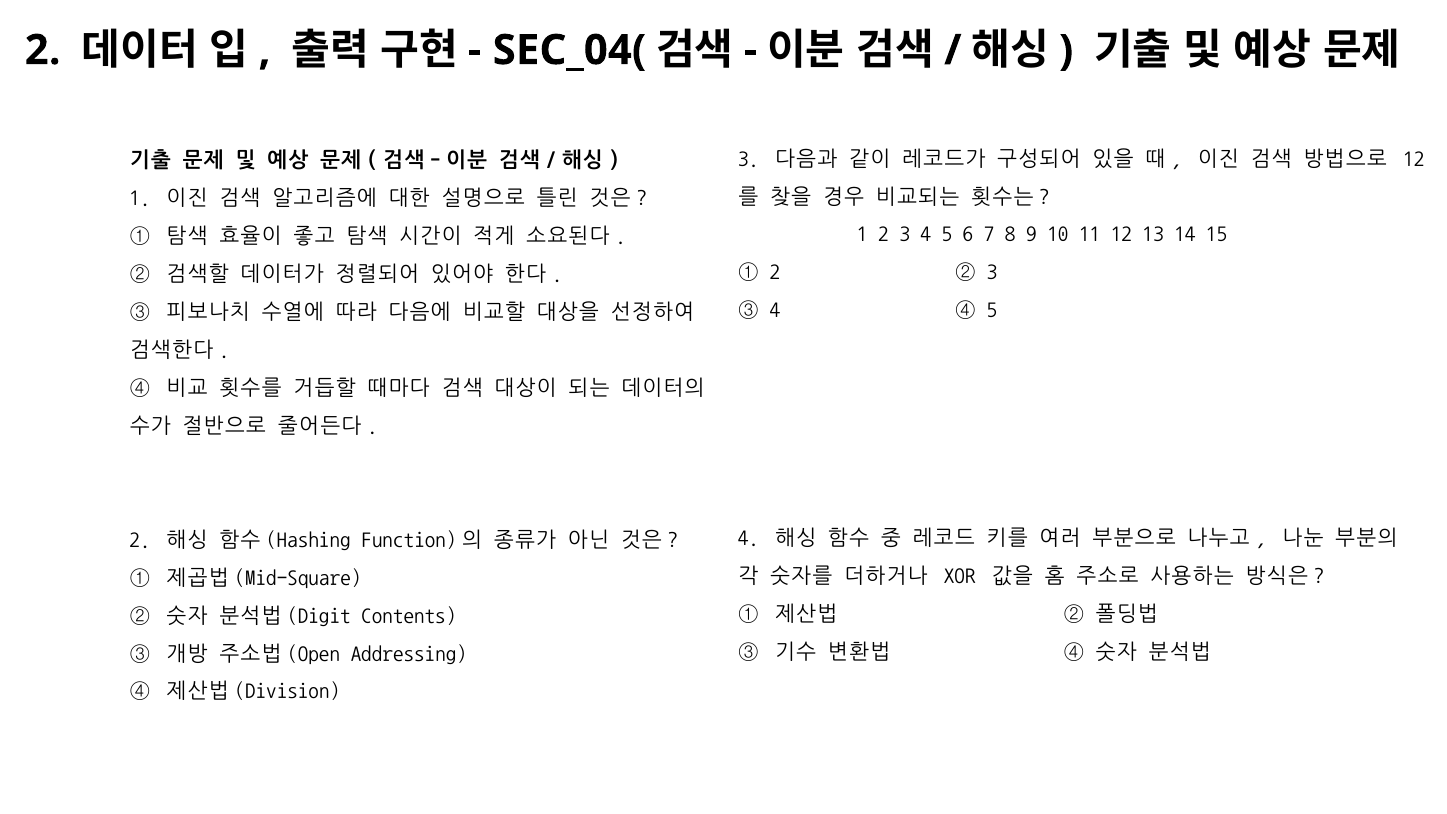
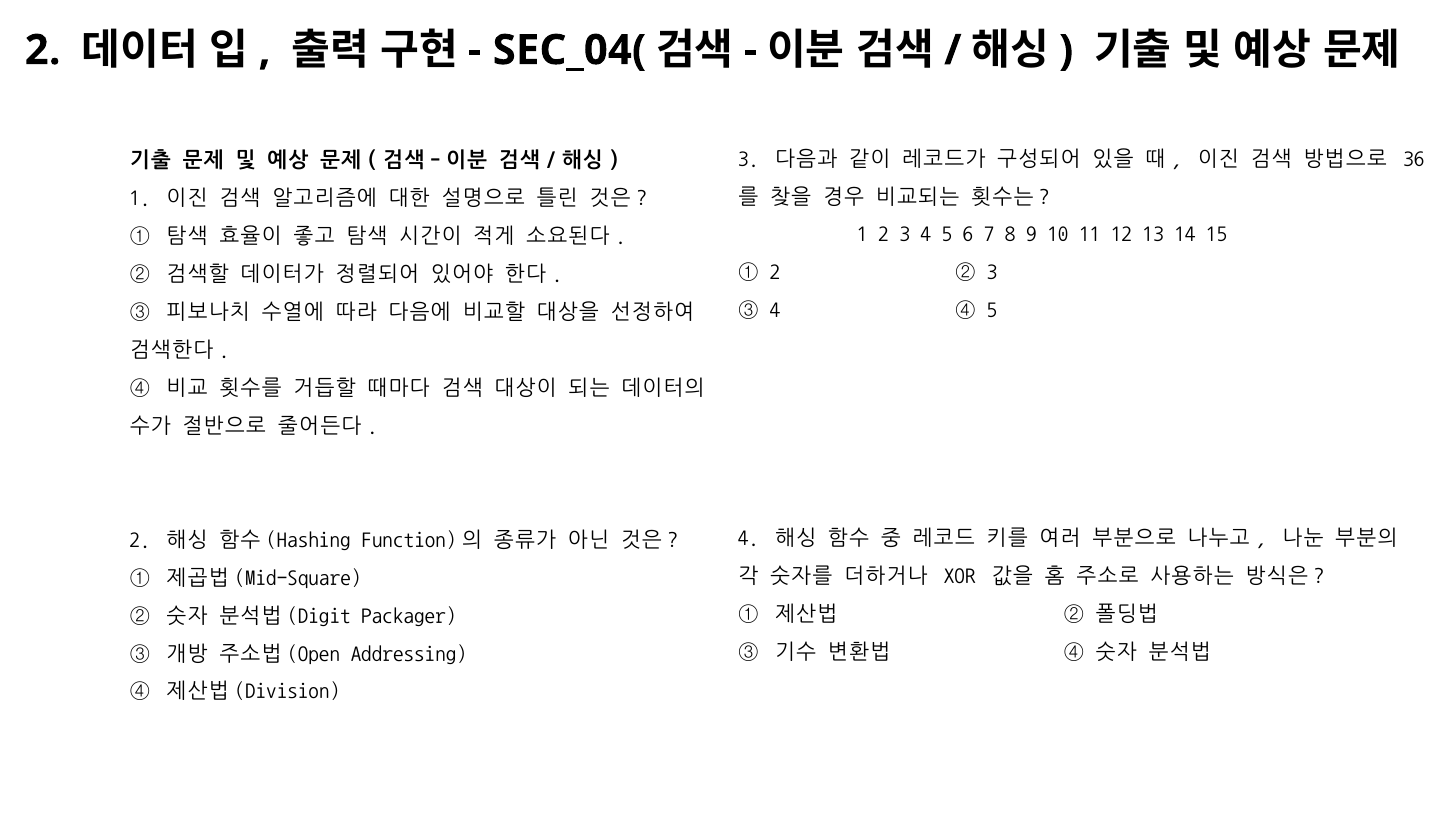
12: 12 -> 36 (1414, 158)
Contents: Contents -> Packager (409, 615)
